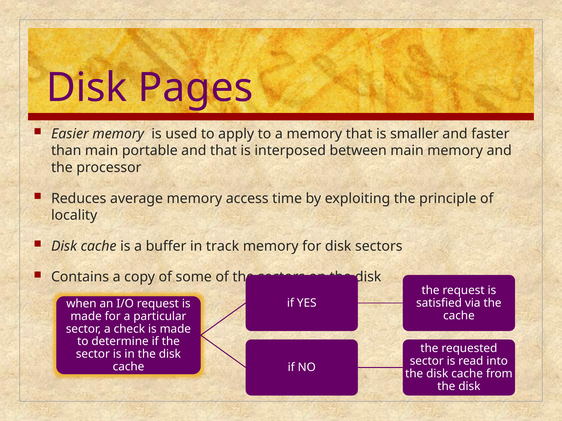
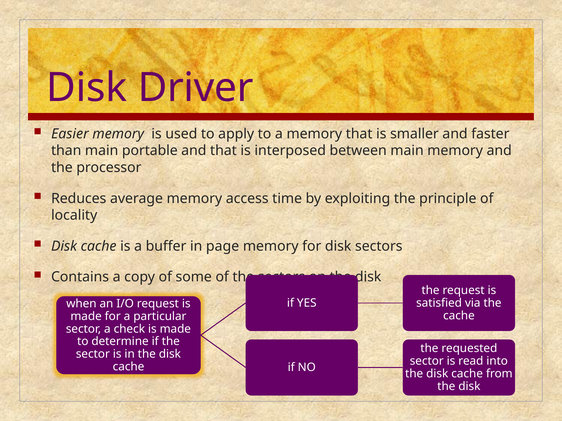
Pages: Pages -> Driver (196, 88)
track: track -> page (223, 246)
